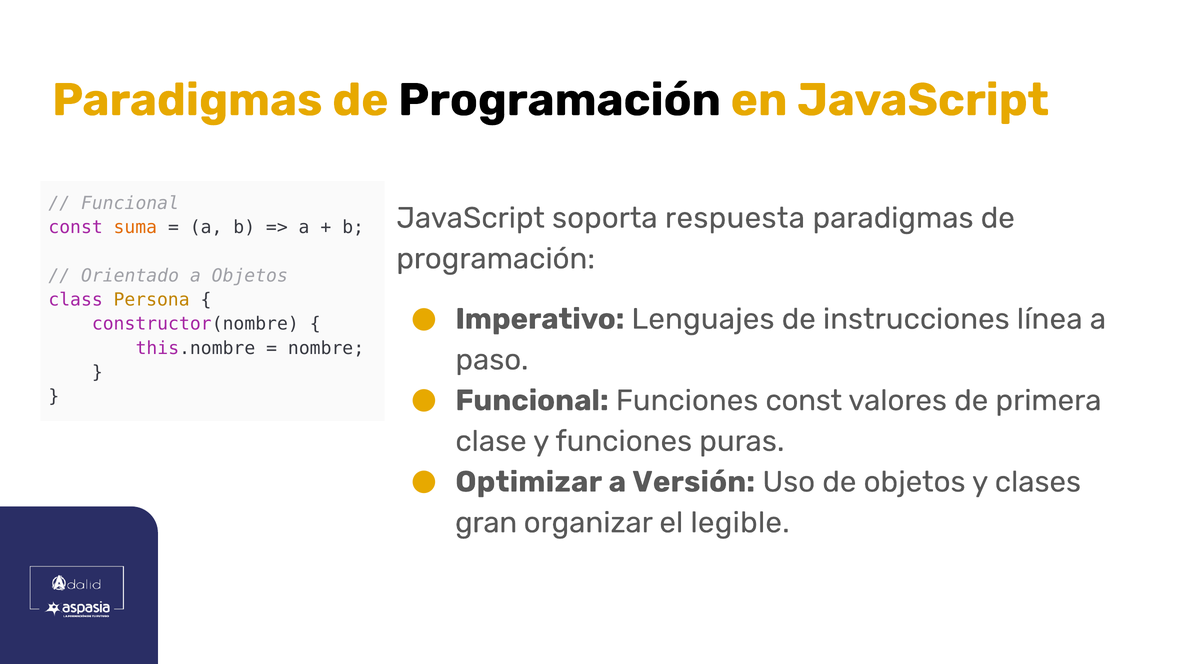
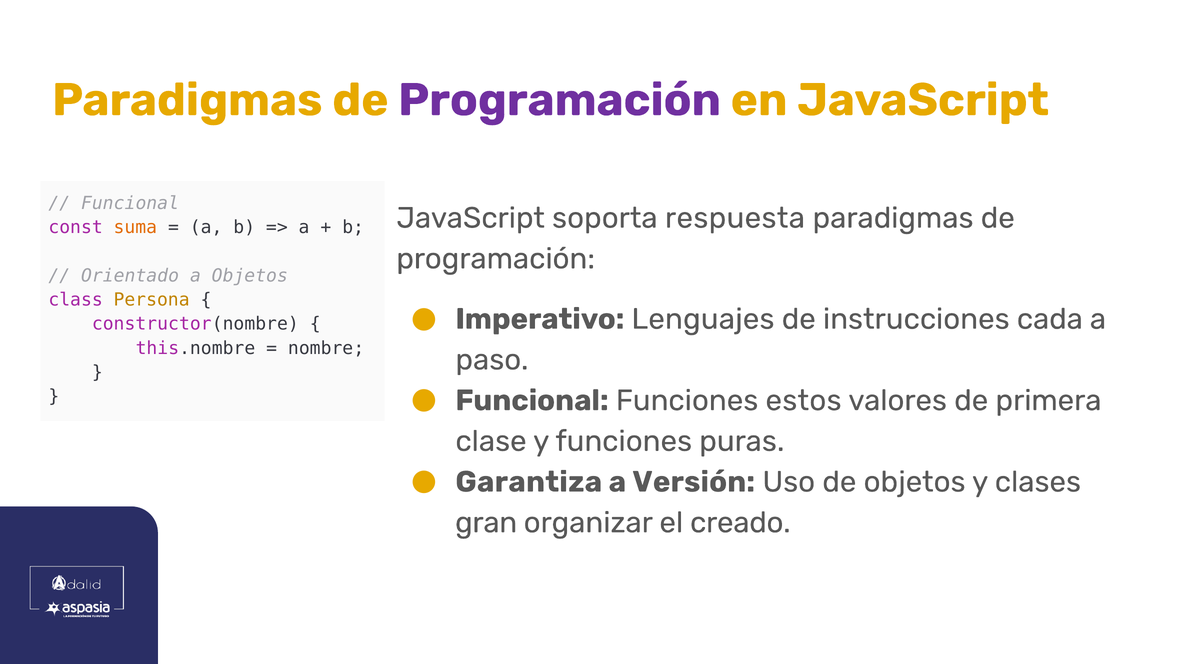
Programación colour: black -> purple (560, 100)
línea: línea -> cada (1050, 319)
Funciones const: const -> estos (804, 401)
Optimizar: Optimizar -> Garantiza (529, 482)
legible: legible -> creado (740, 523)
